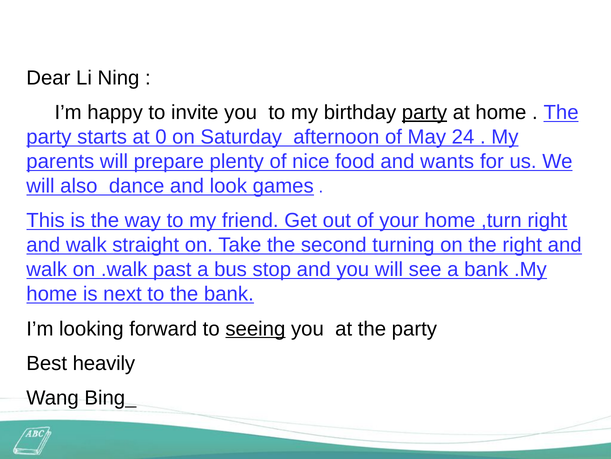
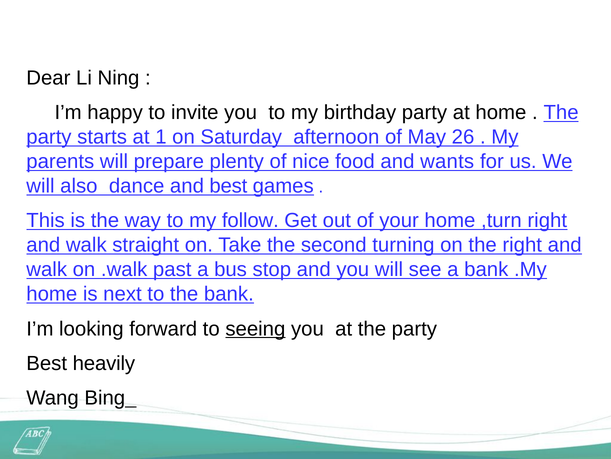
party underline: present -> none (425, 112)
0: 0 -> 1 (161, 137)
24: 24 -> 26 (463, 137)
and look: look -> best (228, 186)
friend: friend -> follow (250, 220)
